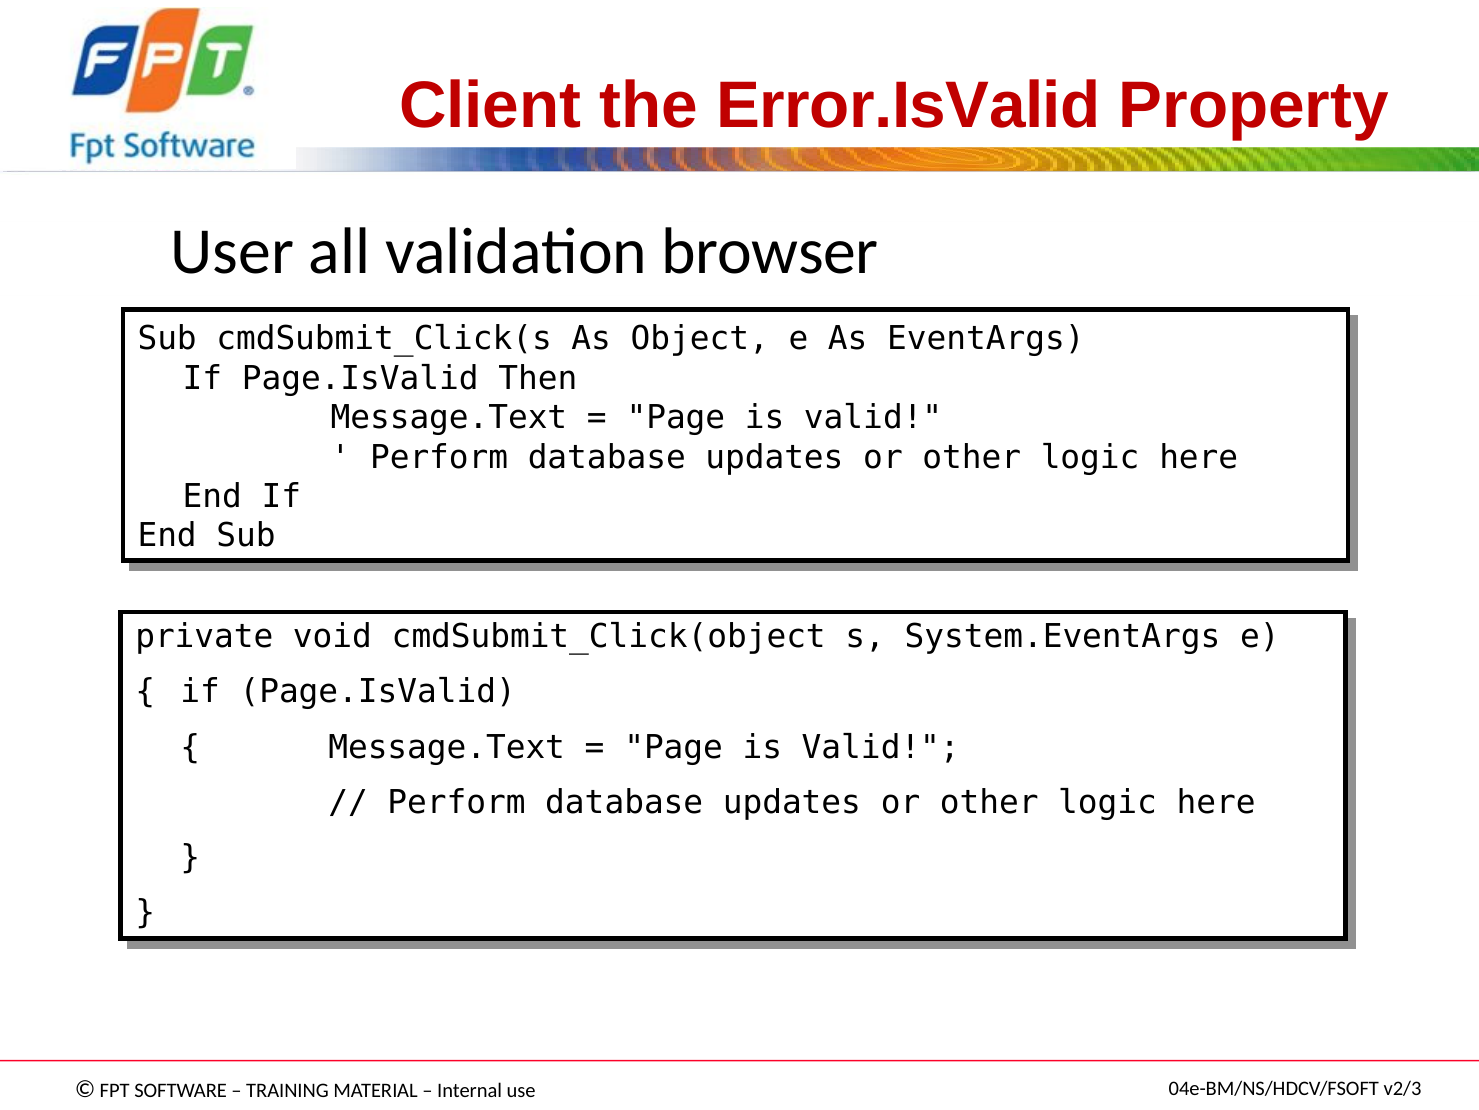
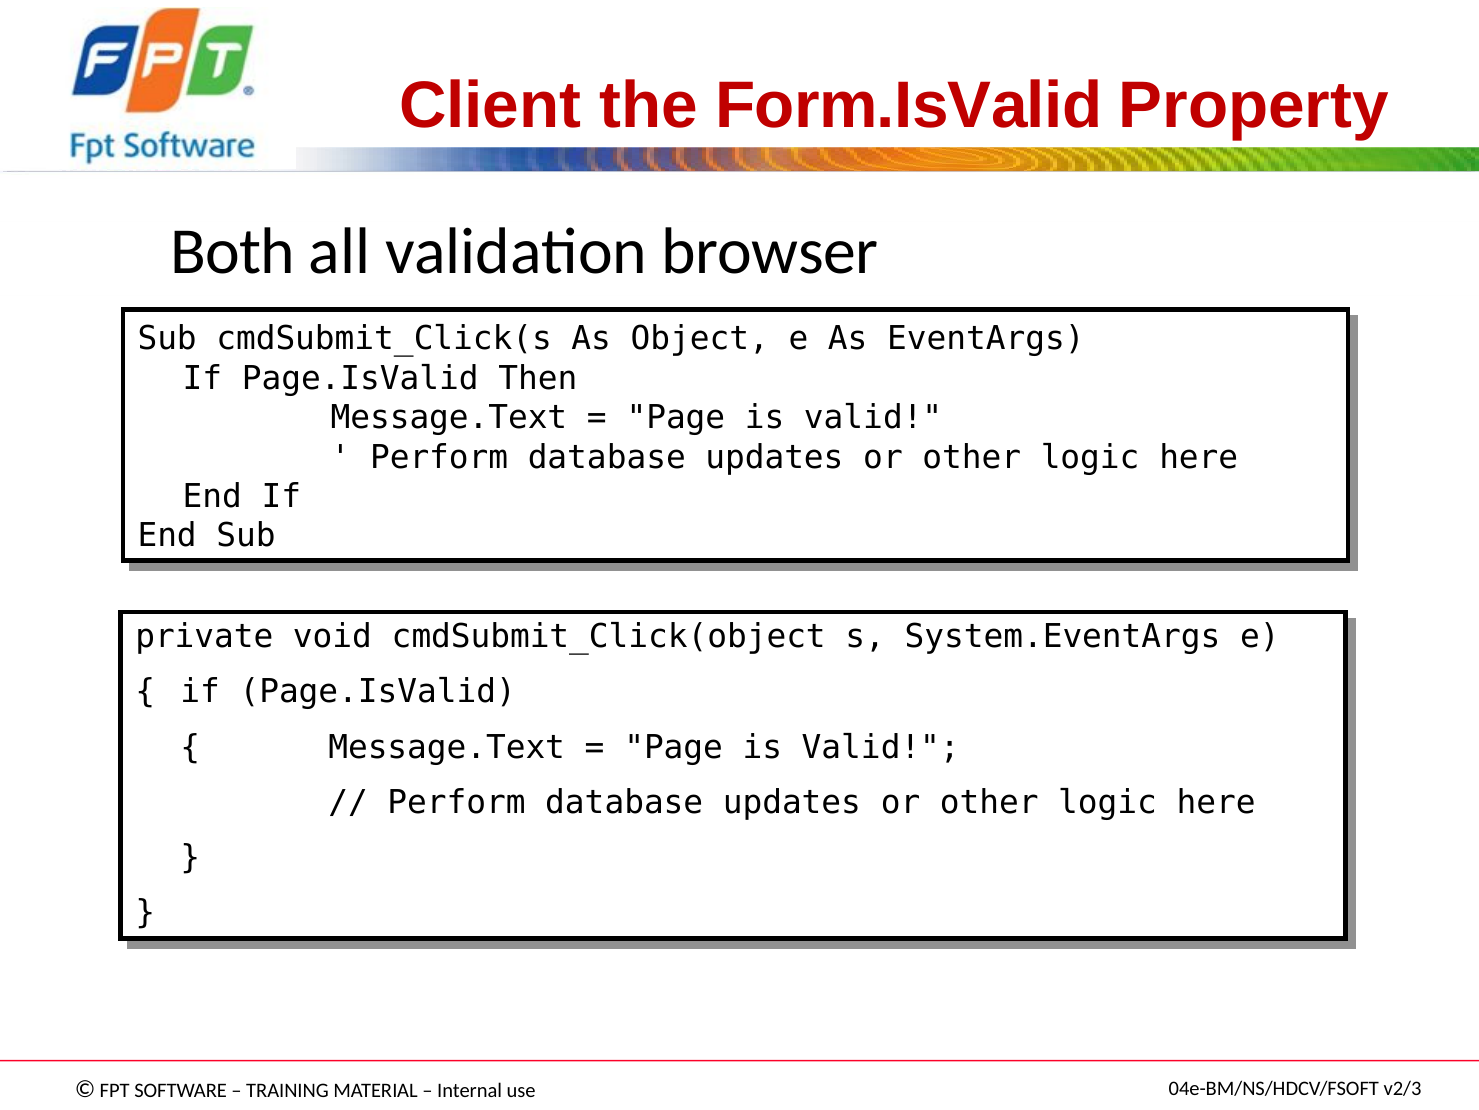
Error.IsValid: Error.IsValid -> Form.IsValid (909, 106)
User: User -> Both (233, 252)
